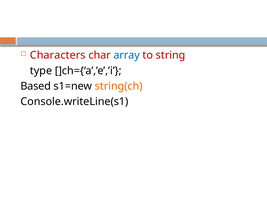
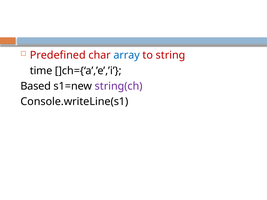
Characters: Characters -> Predefined (58, 55)
type: type -> time (41, 71)
string(ch colour: orange -> purple (119, 86)
